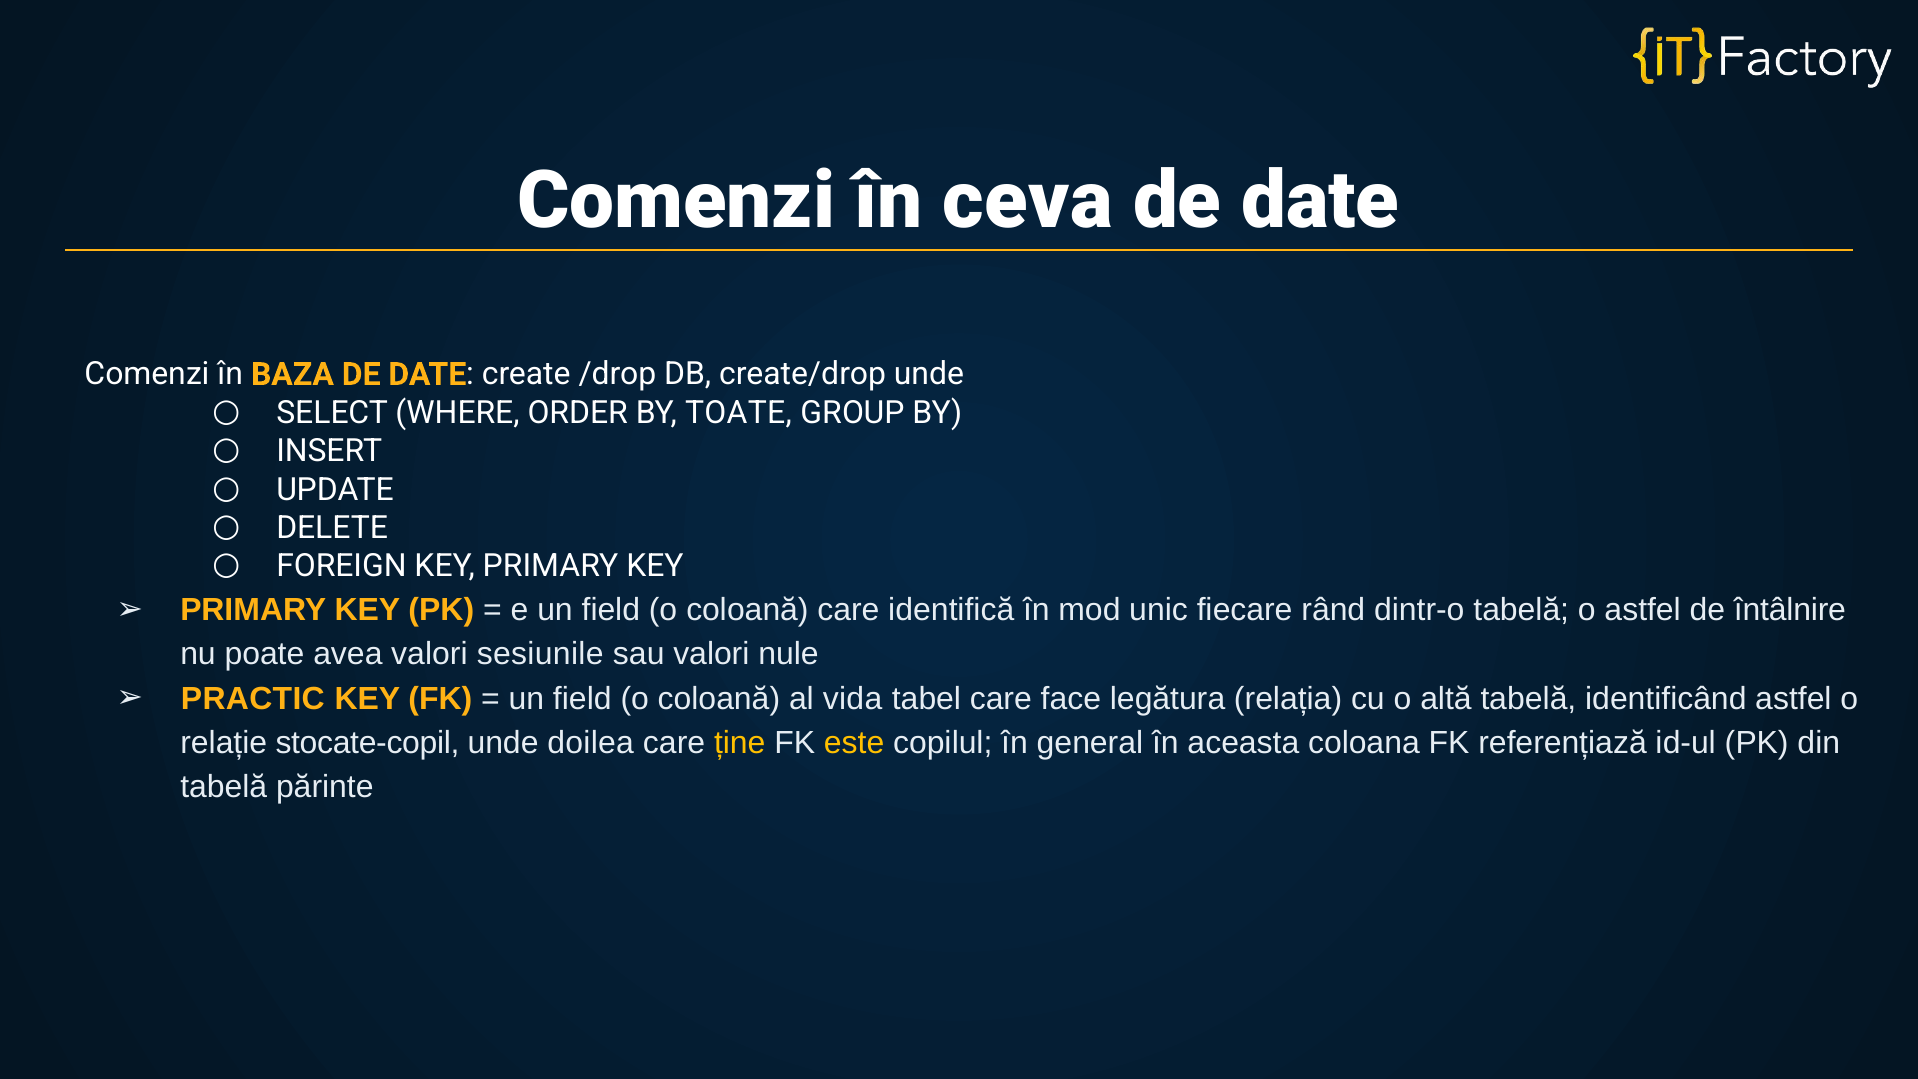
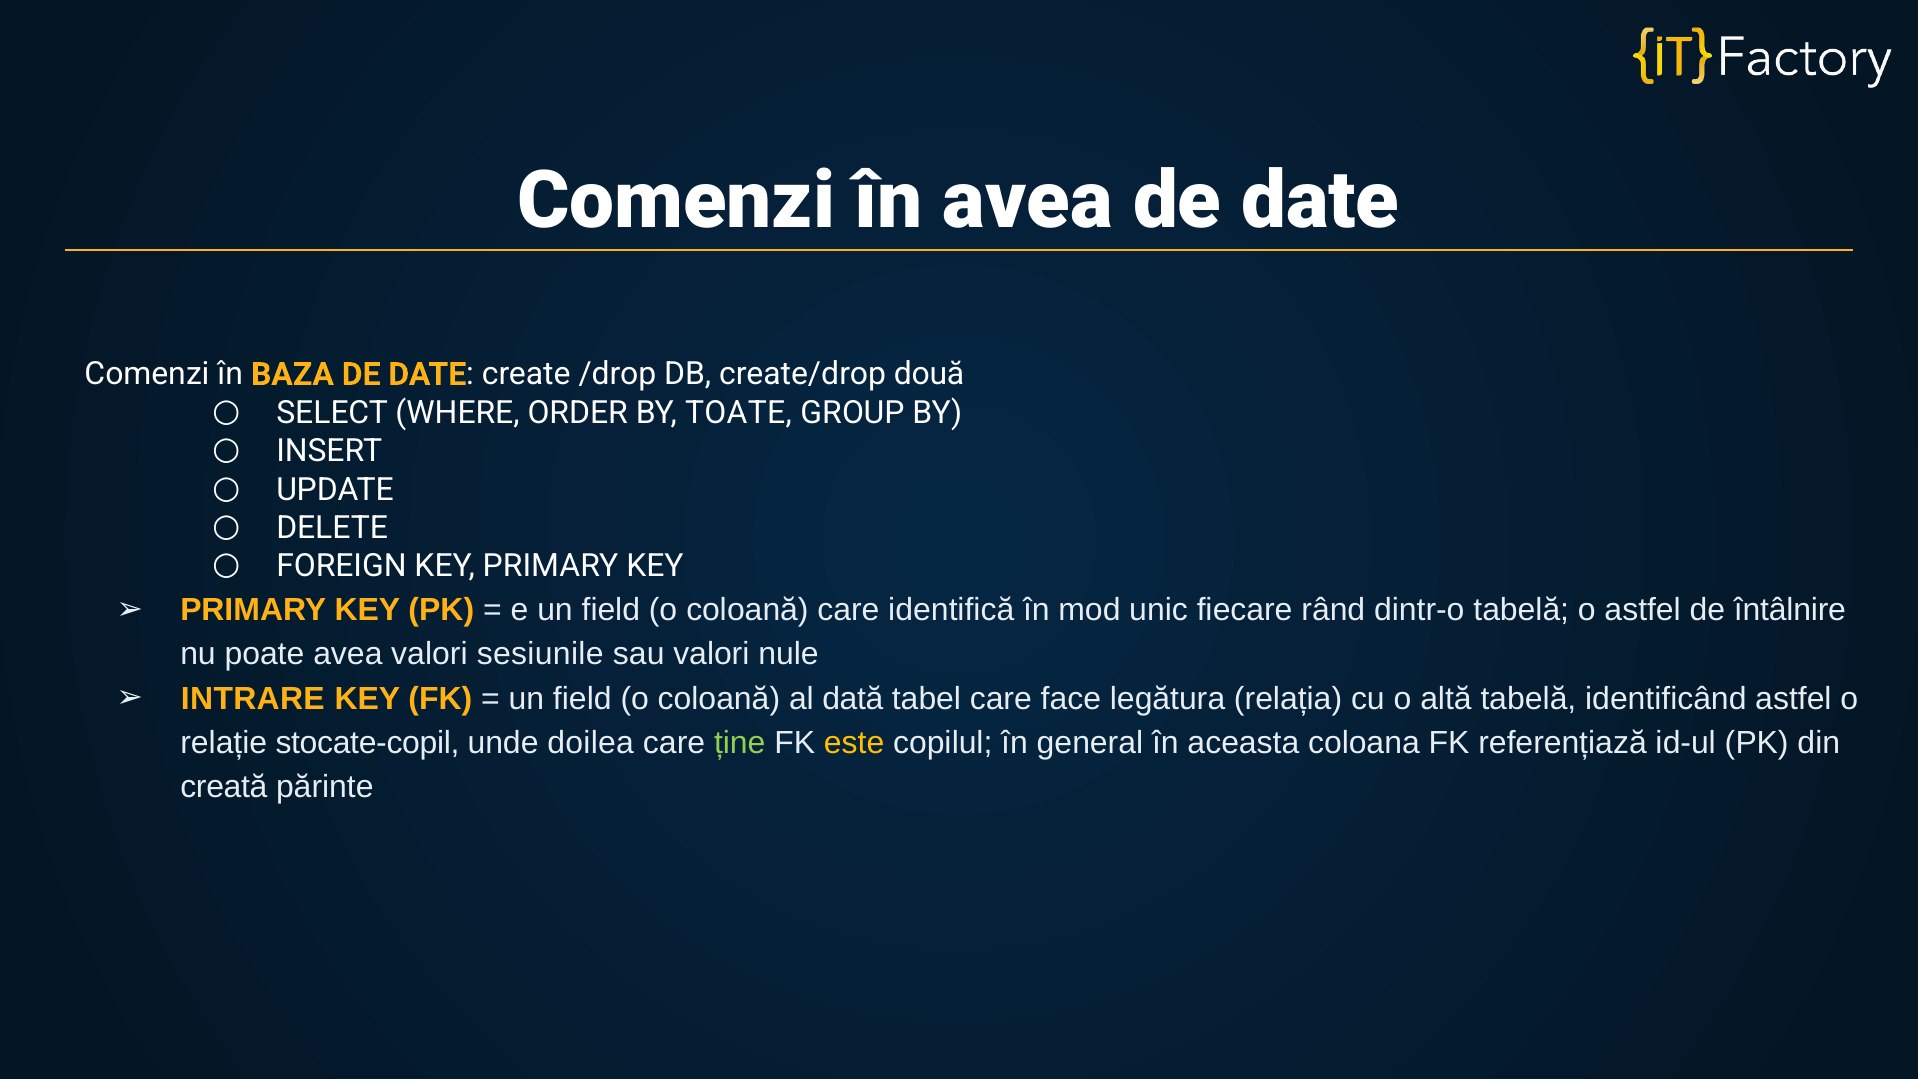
în ceva: ceva -> avea (1028, 201)
create/drop unde: unde -> două (929, 374)
PRACTIC: PRACTIC -> INTRARE (253, 698)
vida: vida -> dată (853, 698)
ține colour: yellow -> light green (740, 743)
tabelă: tabelă -> creată (224, 787)
